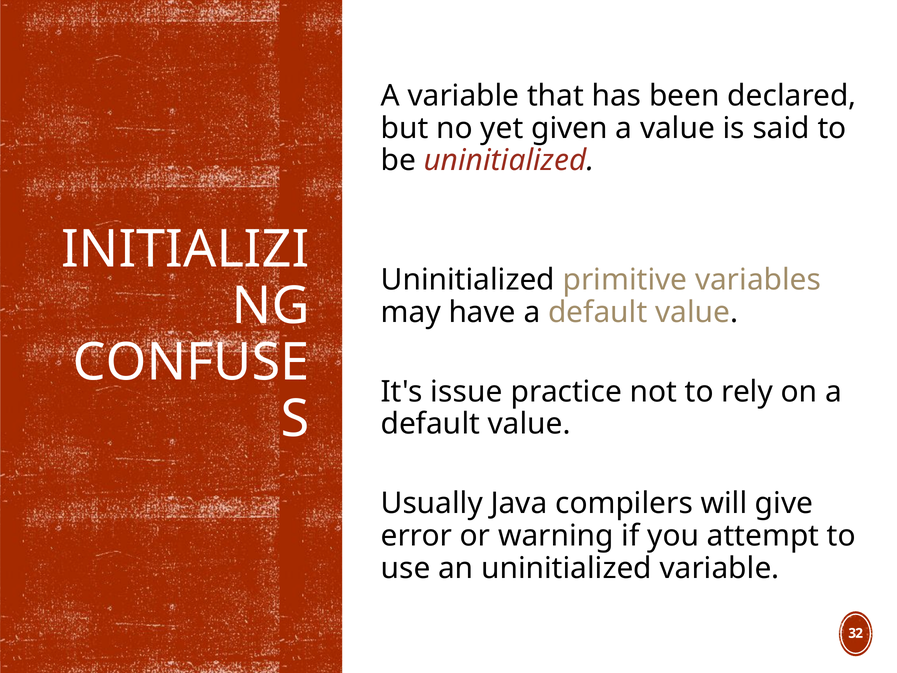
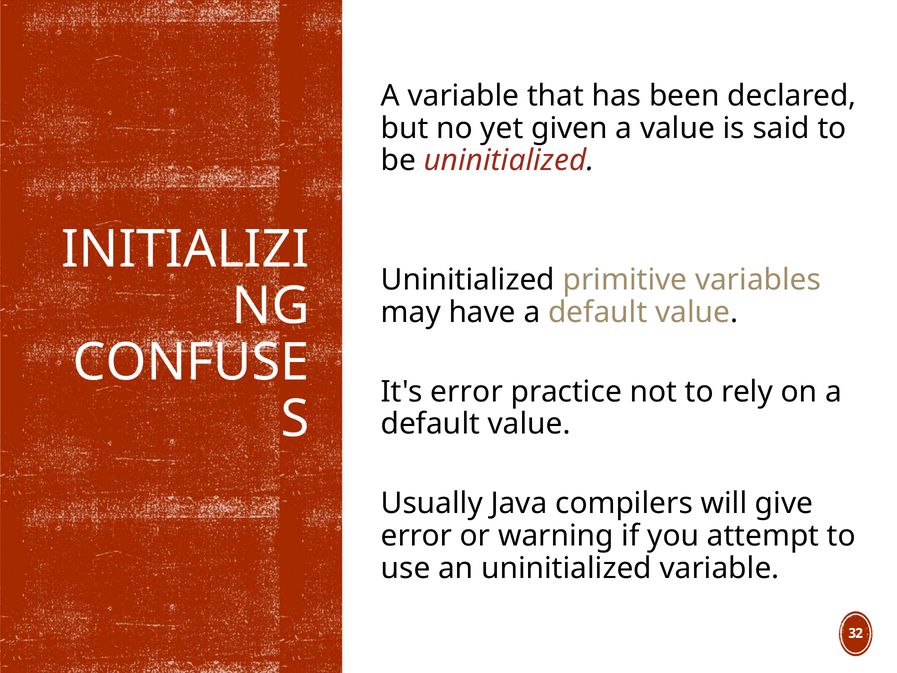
It's issue: issue -> error (467, 392)
